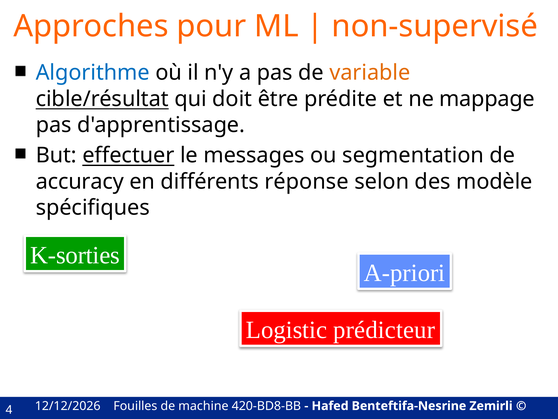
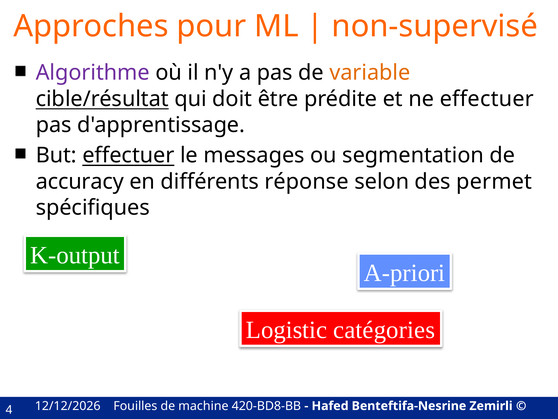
Algorithme colour: blue -> purple (93, 73)
ne mappage: mappage -> effectuer (487, 99)
modèle: modèle -> permet (494, 181)
K-sorties: K-sorties -> K-output (75, 255)
prédicteur: prédicteur -> catégories (384, 330)
